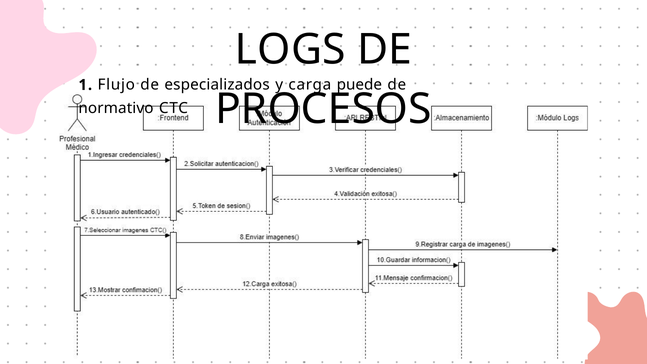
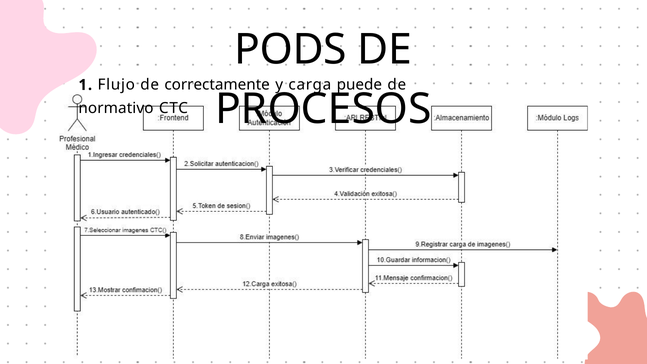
LOGS: LOGS -> PODS (291, 49)
especializados: especializados -> correctamente (217, 85)
